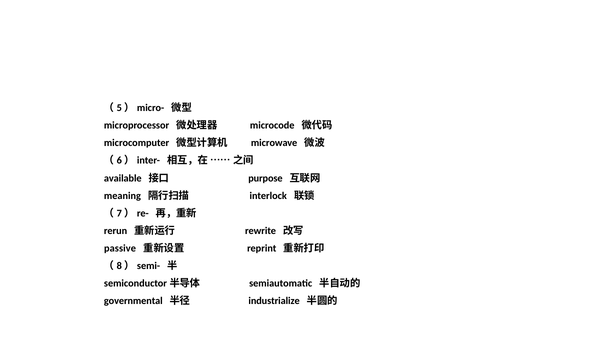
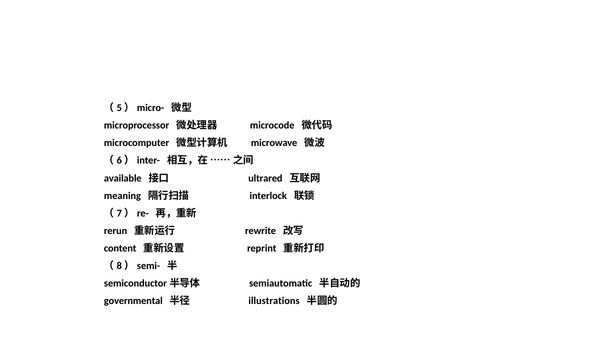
purpose: purpose -> ultrared (265, 178)
passive: passive -> content (120, 248)
industrialize: industrialize -> illustrations (274, 300)
